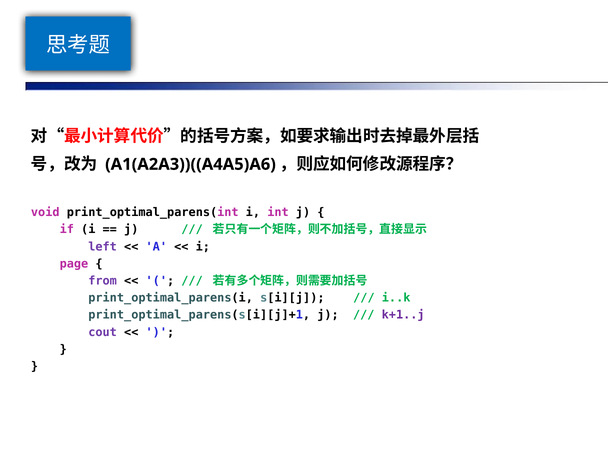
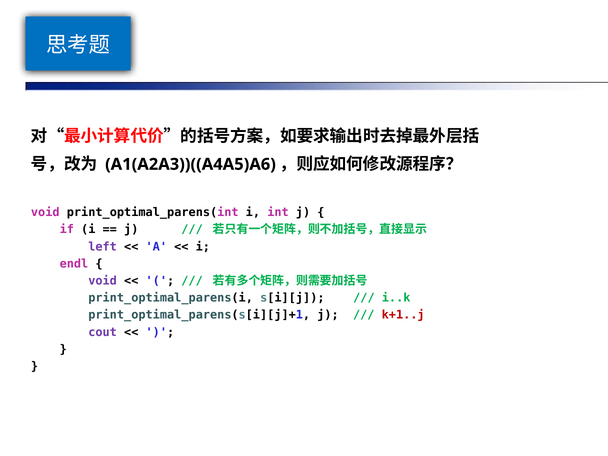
page: page -> endl (74, 264)
from: from -> void (103, 281)
k+1..j colour: purple -> red (403, 315)
